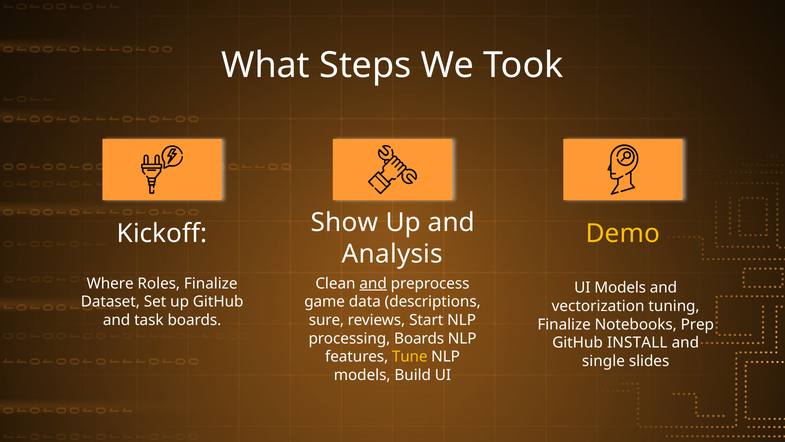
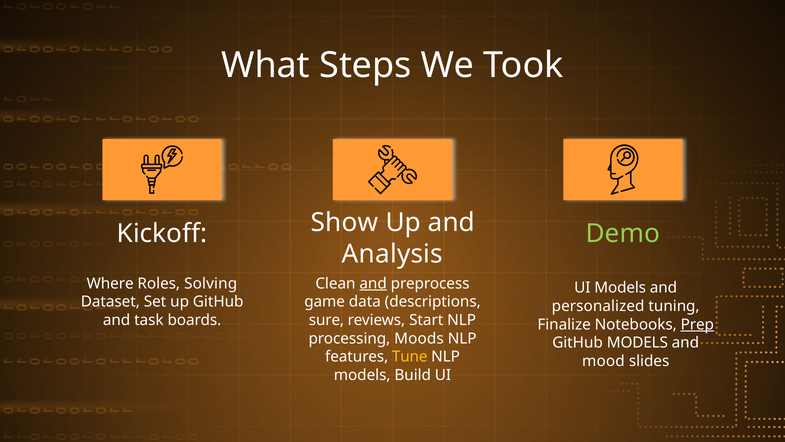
Demo colour: yellow -> light green (623, 233)
Roles Finalize: Finalize -> Solving (211, 283)
vectorization: vectorization -> personalized (598, 306)
Prep underline: none -> present (697, 324)
processing Boards: Boards -> Moods (419, 338)
GitHub INSTALL: INSTALL -> MODELS (637, 343)
single: single -> mood (603, 361)
